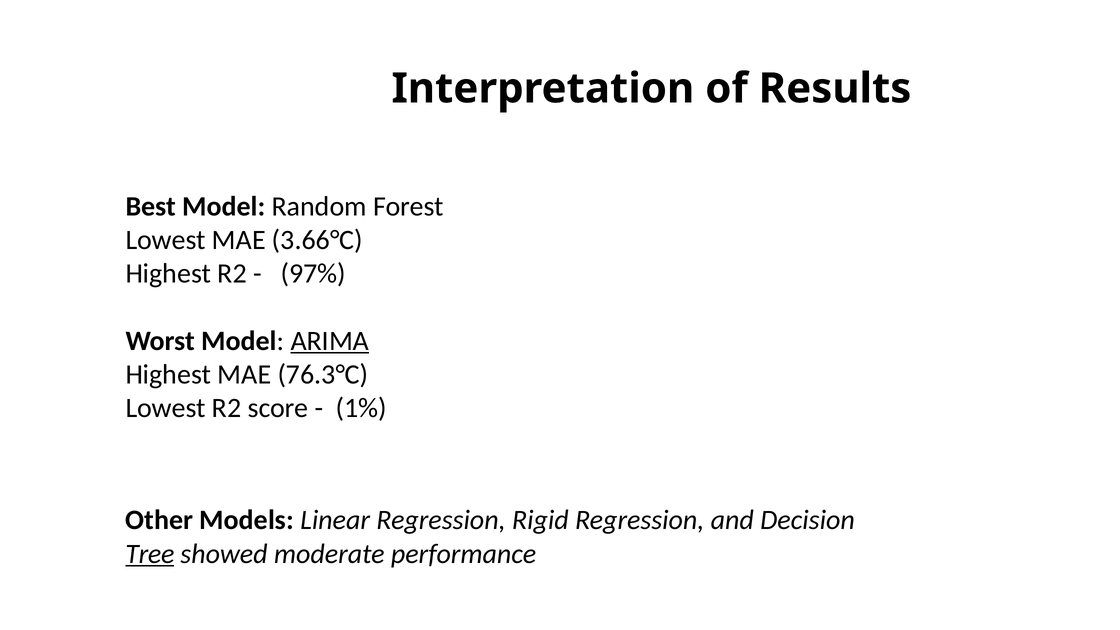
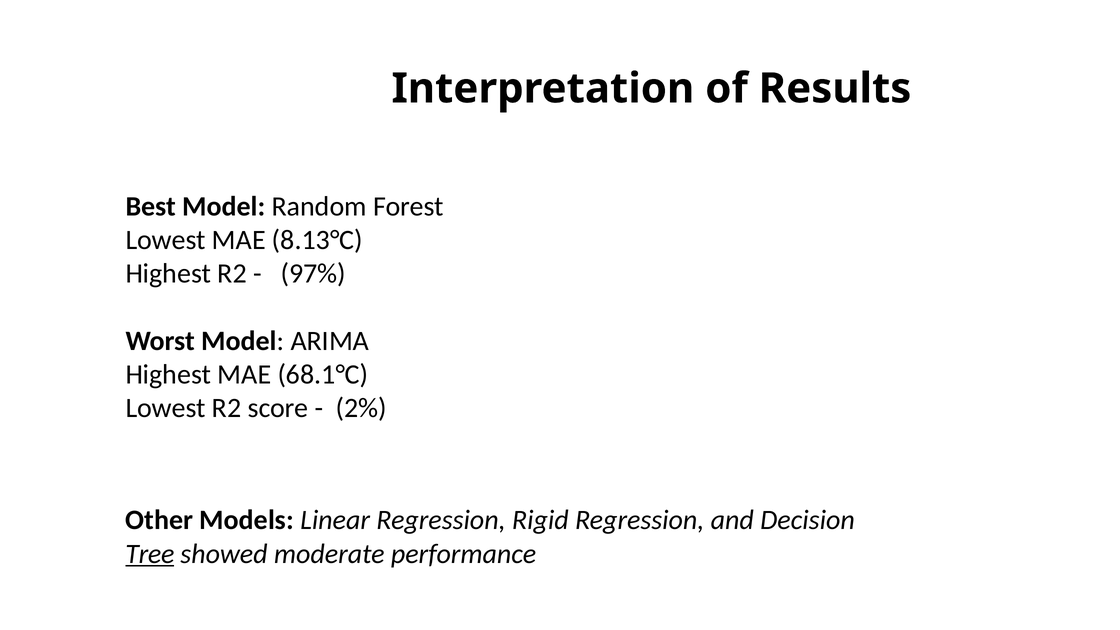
3.66°C: 3.66°C -> 8.13°C (317, 240)
ARIMA underline: present -> none (330, 341)
76.3°C: 76.3°C -> 68.1°C (323, 374)
1%: 1% -> 2% (361, 408)
